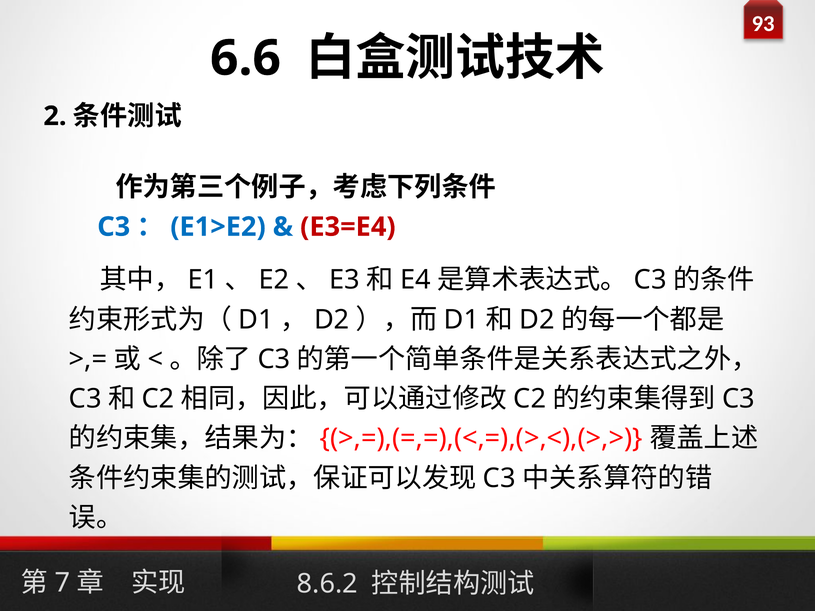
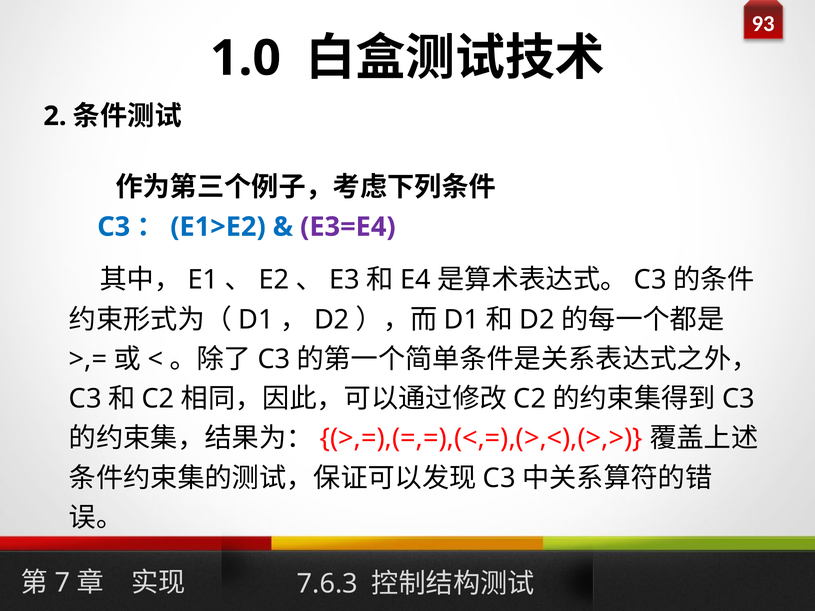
6.6: 6.6 -> 1.0 (245, 58)
E3=E4 colour: red -> purple (348, 227)
8.6.2: 8.6.2 -> 7.6.3 (327, 584)
